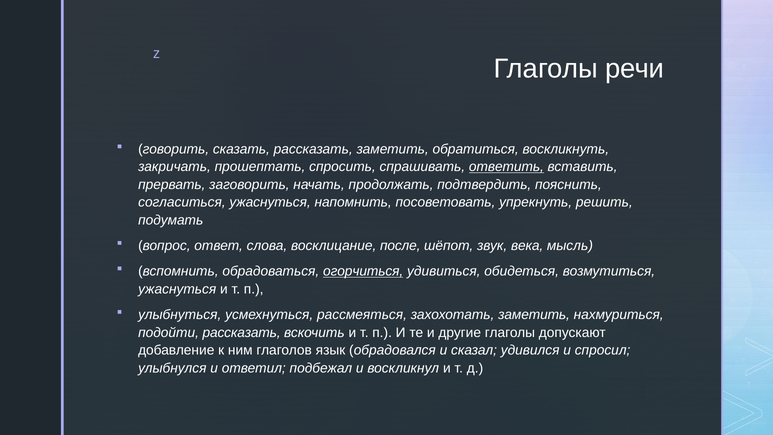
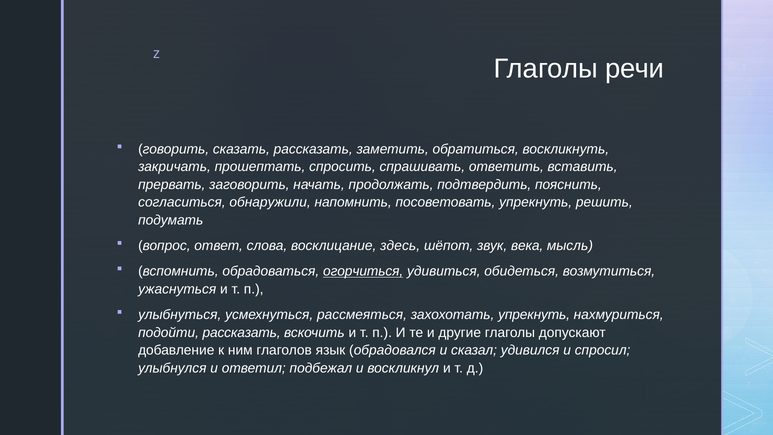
ответить underline: present -> none (506, 167)
согласиться ужаснуться: ужаснуться -> обнаружили (270, 202)
после: после -> здесь (400, 246)
захохотать заметить: заметить -> упрекнуть (534, 315)
